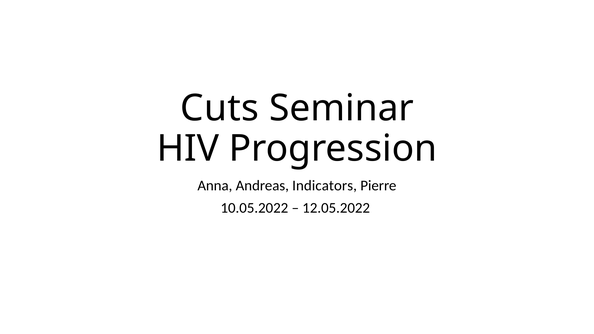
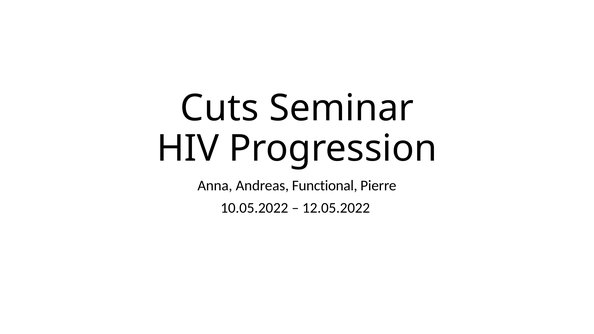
Indicators: Indicators -> Functional (325, 186)
